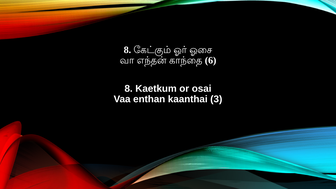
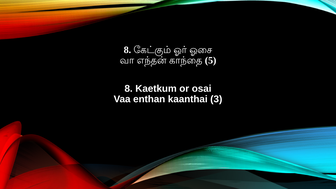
6: 6 -> 5 (211, 60)
